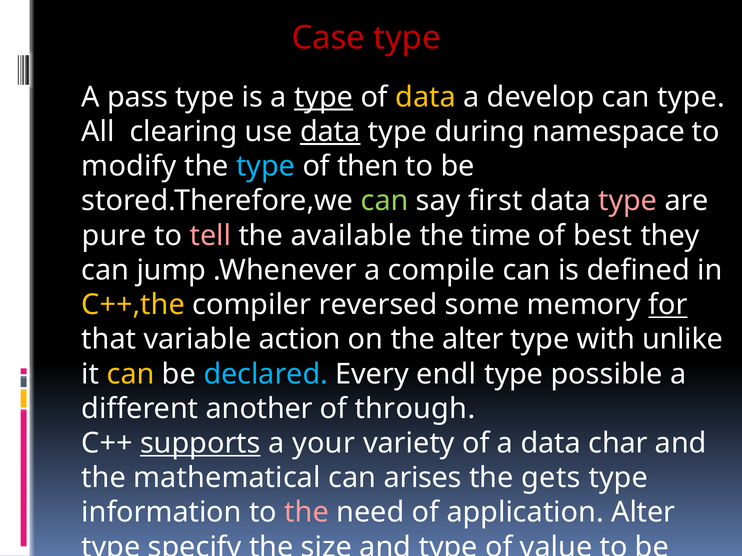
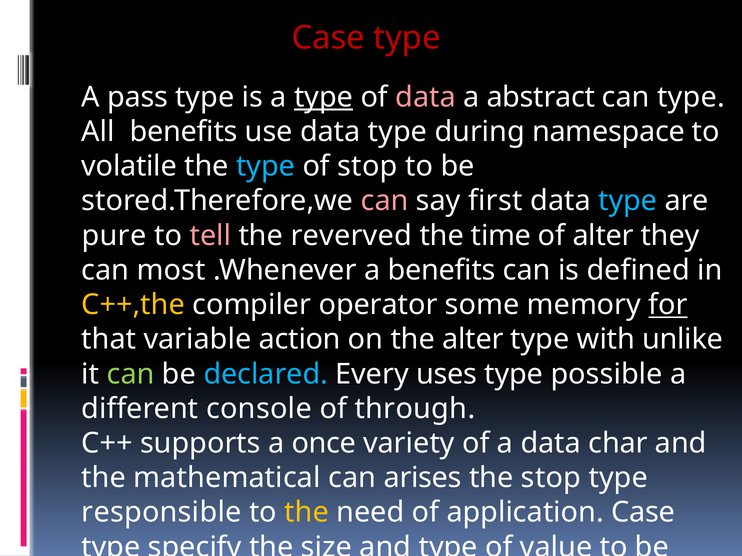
data colour: yellow -> pink (426, 97)
develop: develop -> abstract (541, 97)
All clearing: clearing -> benefits (184, 132)
data underline: present -> none (330, 132)
modify: modify -> volatile (129, 166)
of then: then -> stop (367, 166)
can colour: light green -> pink (385, 201)
type colour: pink -> light blue (628, 201)
available: available -> reverved (351, 236)
of best: best -> alter (603, 236)
jump: jump -> most (171, 270)
a compile: compile -> benefits (442, 270)
reversed: reversed -> operator (378, 305)
can colour: yellow -> light green (131, 374)
endl: endl -> uses (447, 374)
another: another -> console (259, 409)
supports underline: present -> none (200, 444)
your: your -> once (324, 444)
the gets: gets -> stop (551, 478)
information: information -> responsible (161, 513)
the colour: pink -> yellow (307, 513)
application Alter: Alter -> Case (643, 513)
